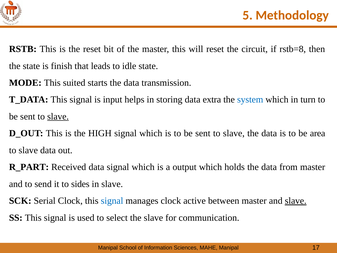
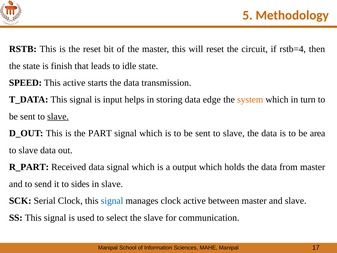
rstb=8: rstb=8 -> rstb=4 (293, 49)
MODE: MODE -> SPEED (25, 83)
This suited: suited -> active (74, 83)
extra: extra -> edge (212, 100)
system colour: blue -> orange (250, 100)
HIGH: HIGH -> PART (100, 133)
slave underline: present -> none (296, 201)
